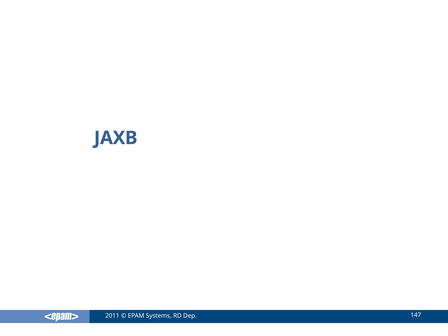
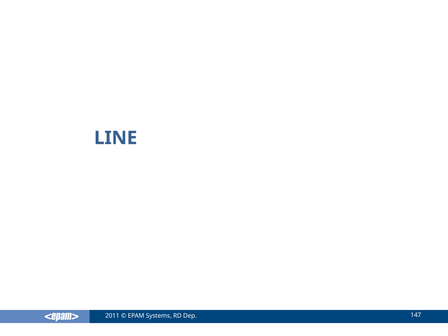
JAXB: JAXB -> LINE (116, 138)
